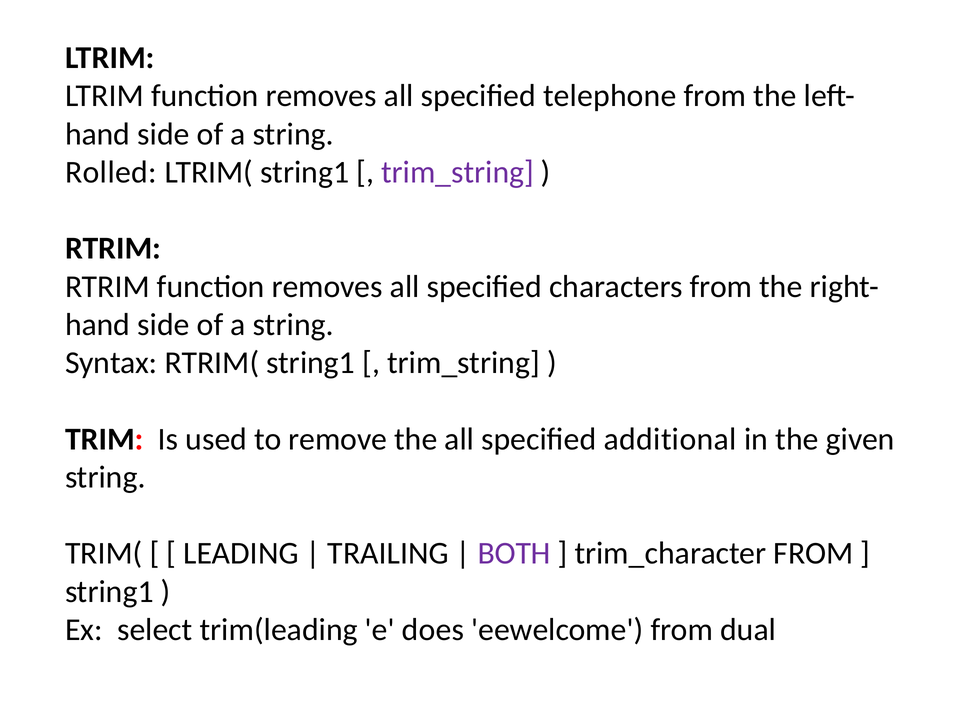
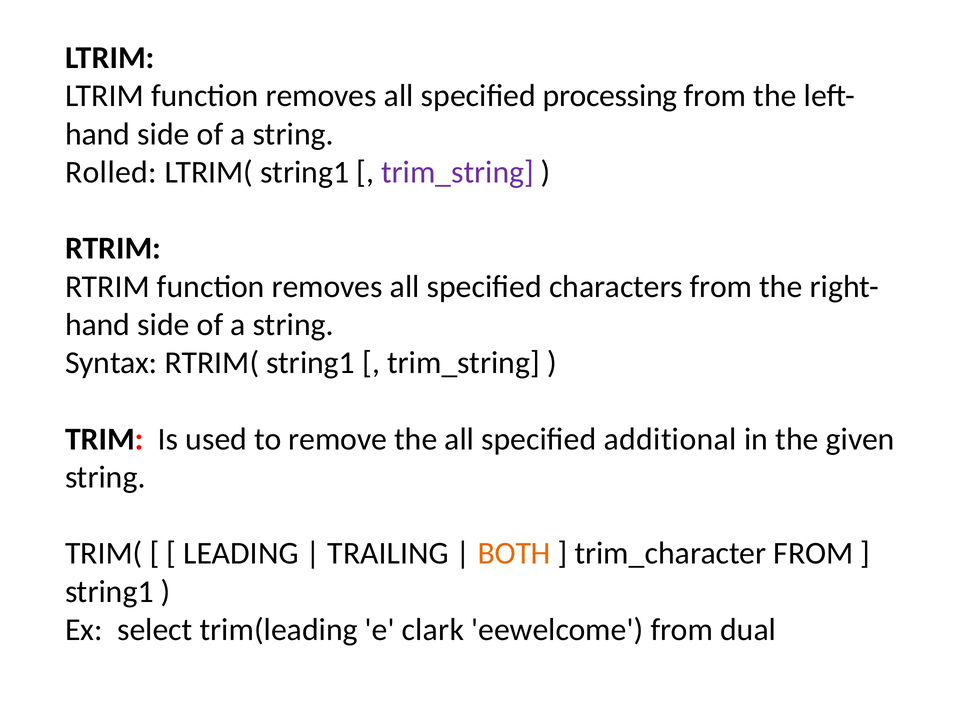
telephone: telephone -> processing (610, 96)
BOTH colour: purple -> orange (514, 554)
does: does -> clark (433, 630)
